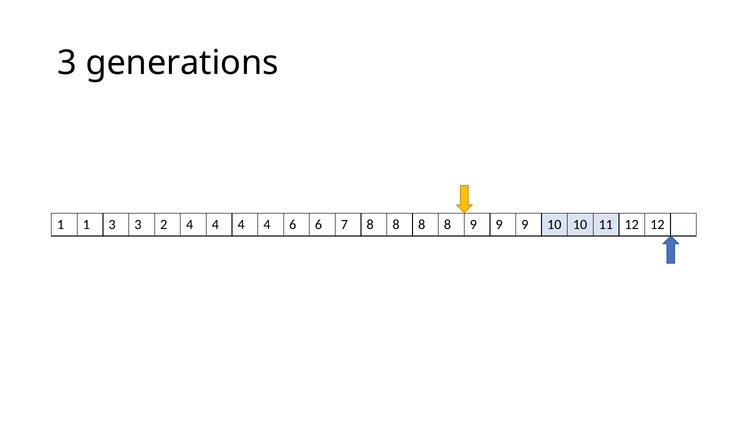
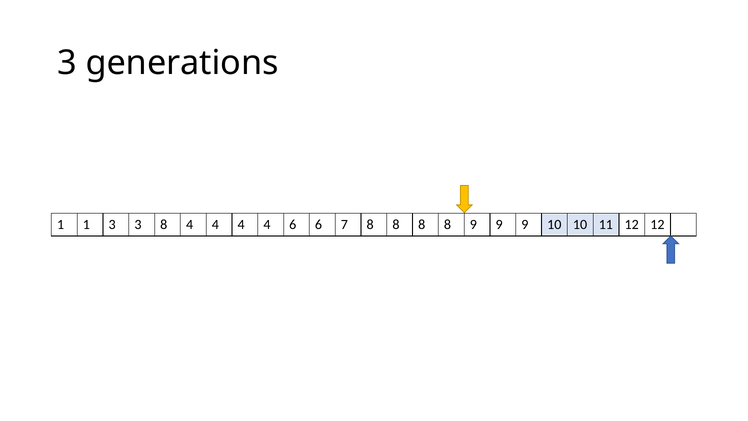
3 2: 2 -> 8 (164, 225)
